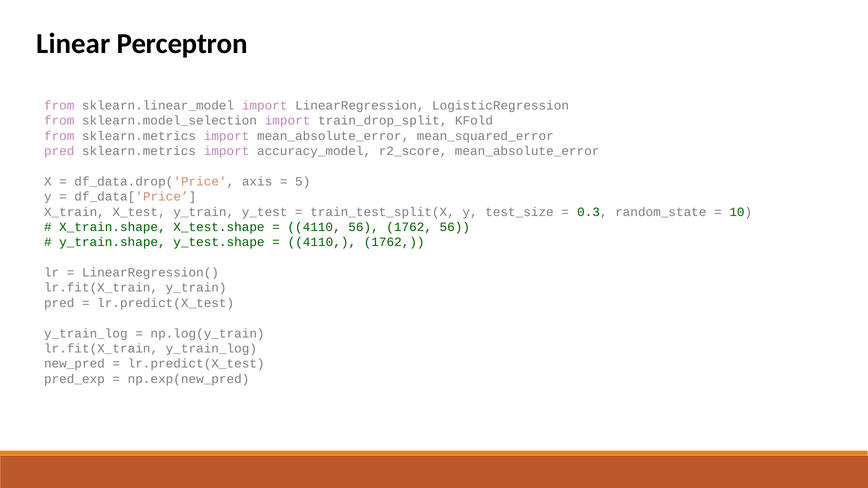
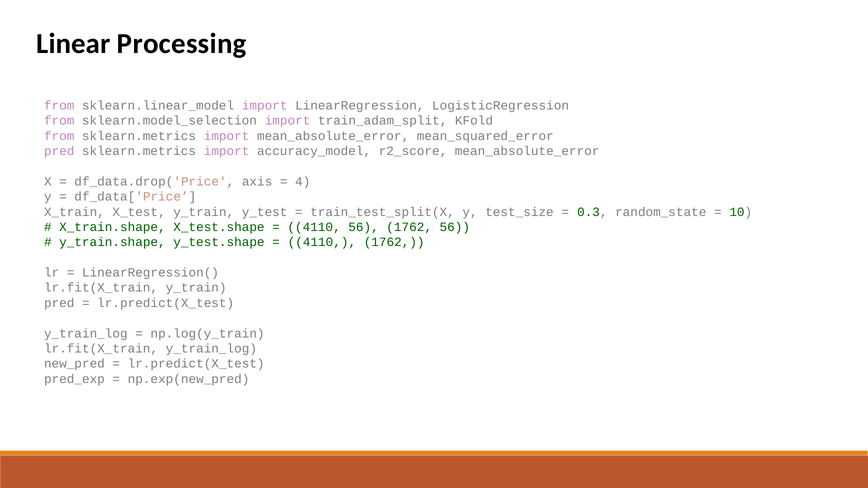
Perceptron: Perceptron -> Processing (182, 44)
train_drop_split: train_drop_split -> train_adam_split (383, 121)
5: 5 -> 4 (303, 182)
